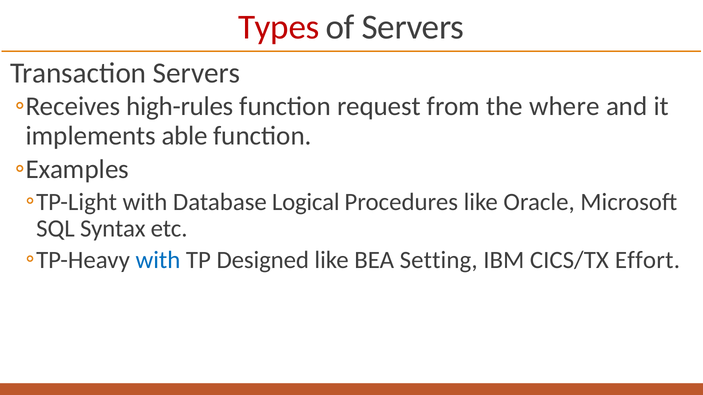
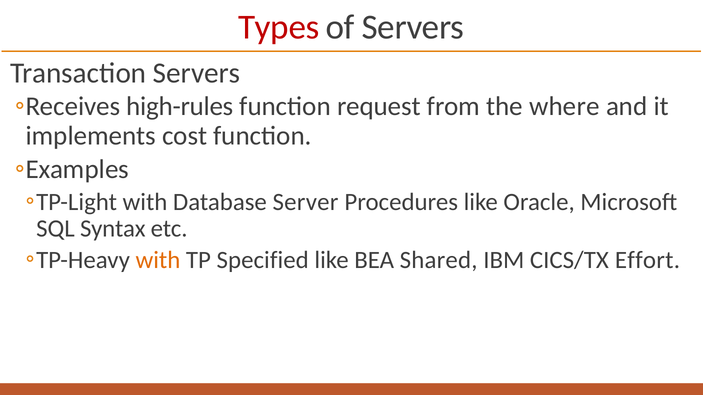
able: able -> cost (185, 136)
Logical: Logical -> Server (306, 202)
with colour: blue -> orange (158, 260)
Designed: Designed -> Specified (263, 260)
Setting: Setting -> Shared (439, 260)
